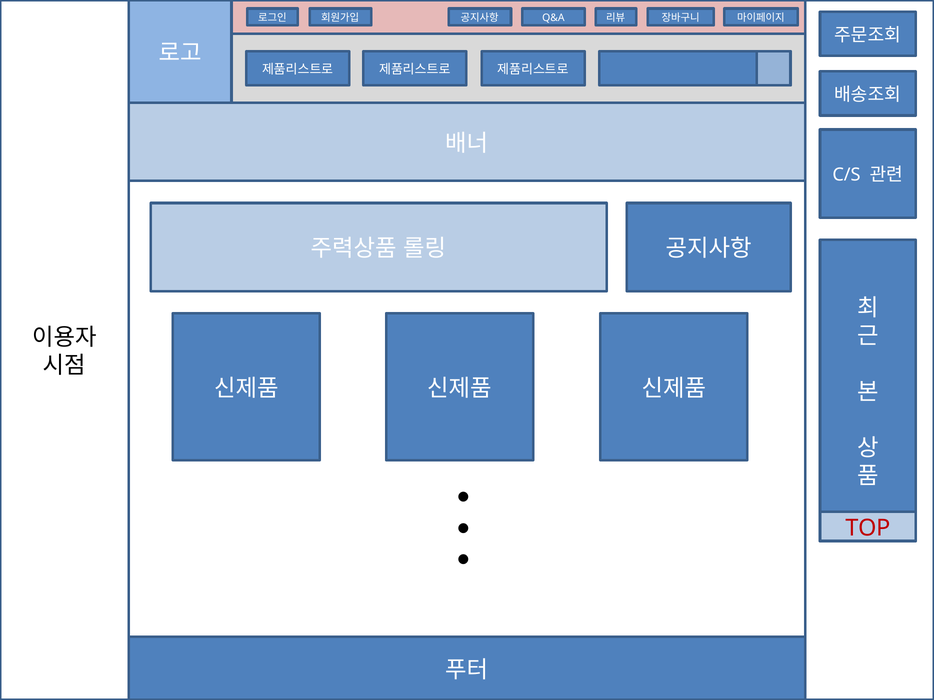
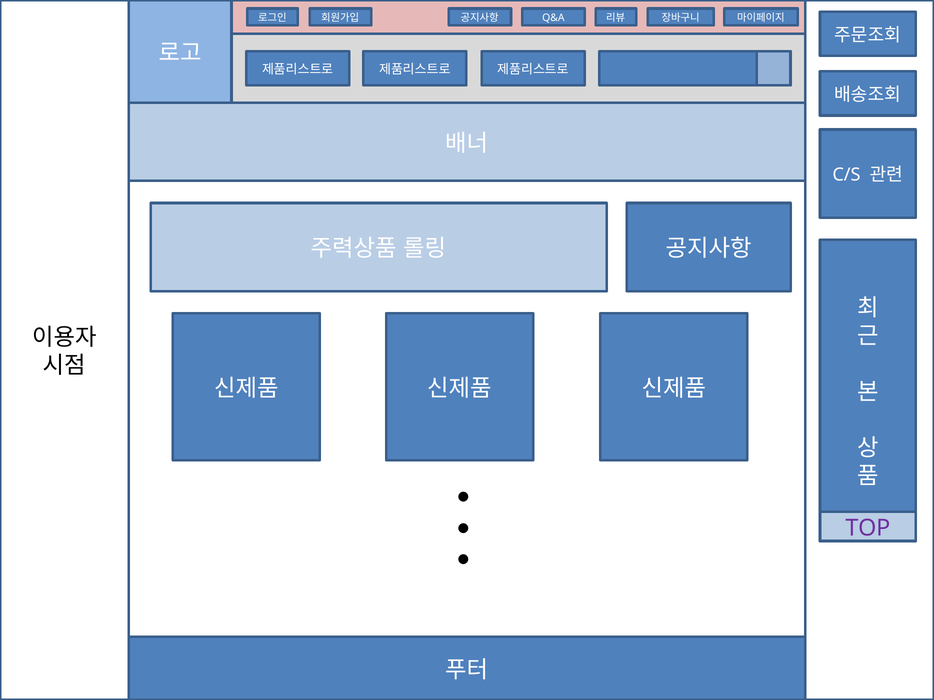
TOP colour: red -> purple (868, 528)
